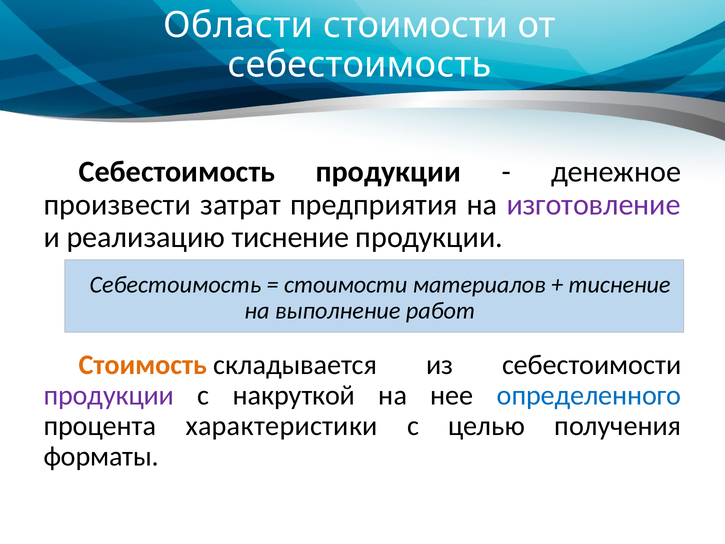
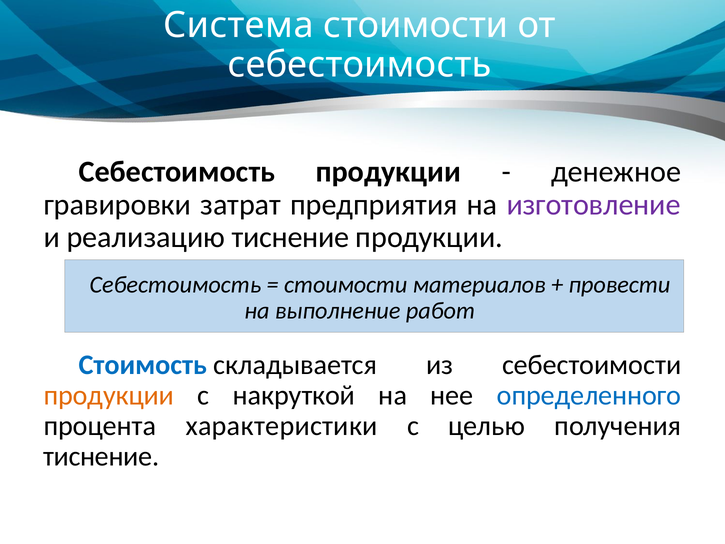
Области: Области -> Система (238, 25)
произвести: произвести -> гравировки (117, 205)
тиснение: тиснение -> провести (619, 285)
Стоимость colour: orange -> blue (143, 365)
продукции colour: purple -> orange (109, 395)
форматы: форматы -> тиснение (101, 456)
